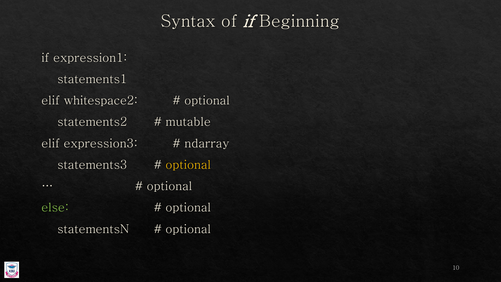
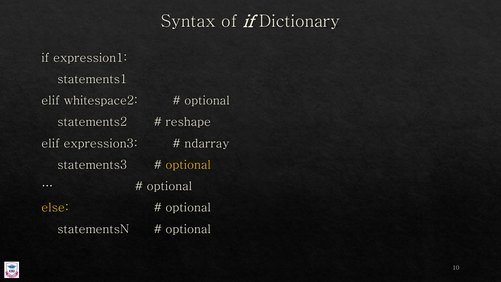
Beginning: Beginning -> Dictionary (299, 21)
mutable: mutable -> reshape (188, 122)
else colour: light green -> yellow (55, 208)
